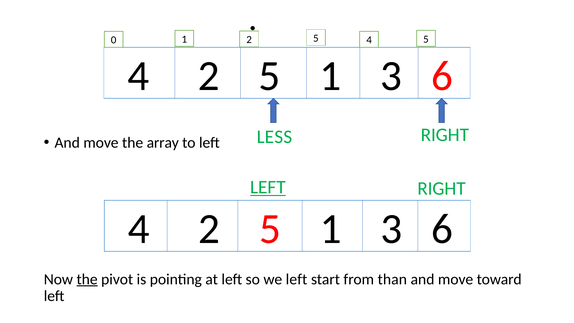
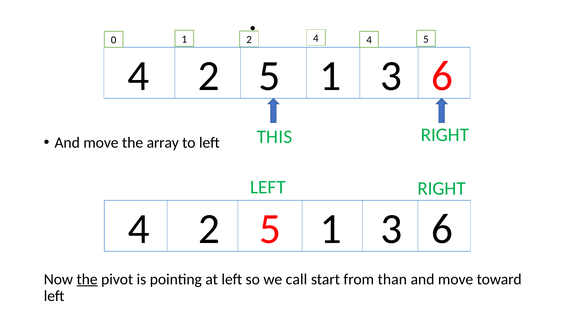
1 2 5: 5 -> 4 (316, 38)
LESS: LESS -> THIS (274, 137)
LEFT underline: present -> none (268, 187)
we left: left -> call (296, 279)
